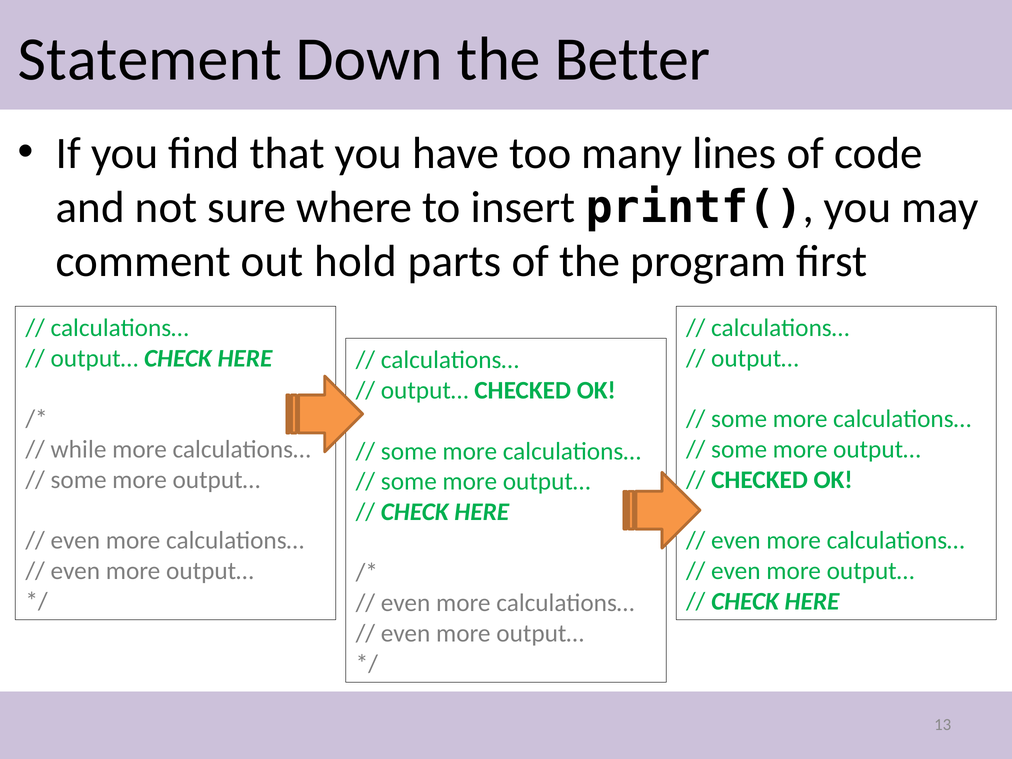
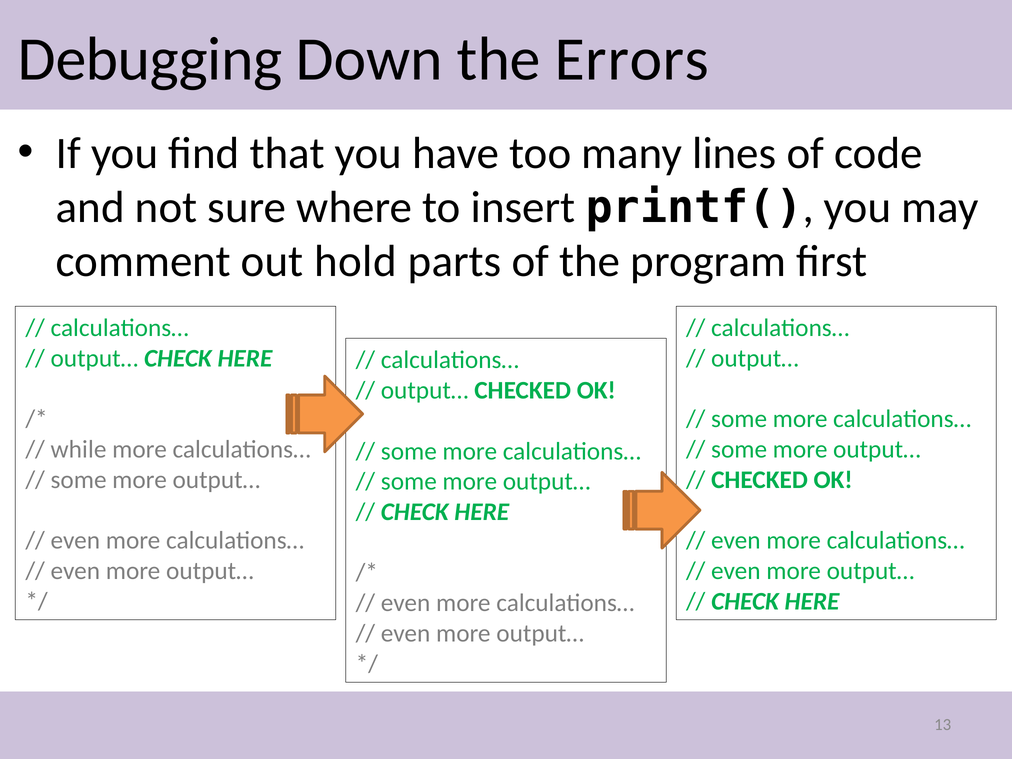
Statement: Statement -> Debugging (150, 59)
Better: Better -> Errors (632, 59)
